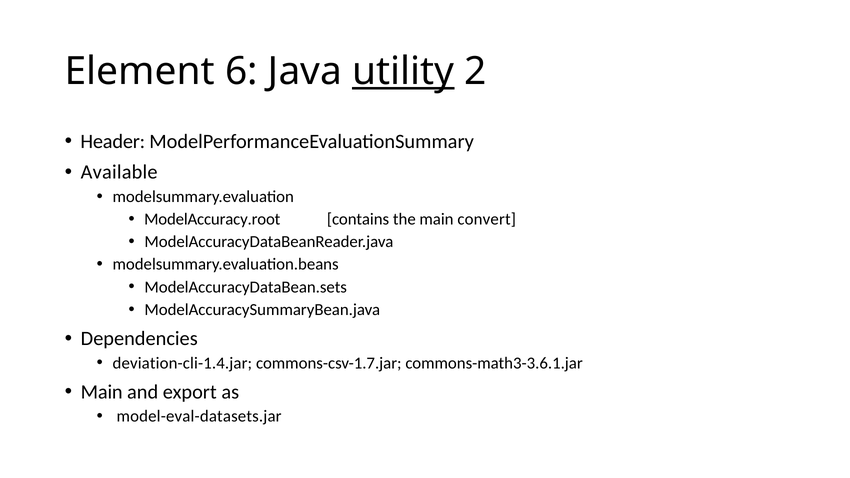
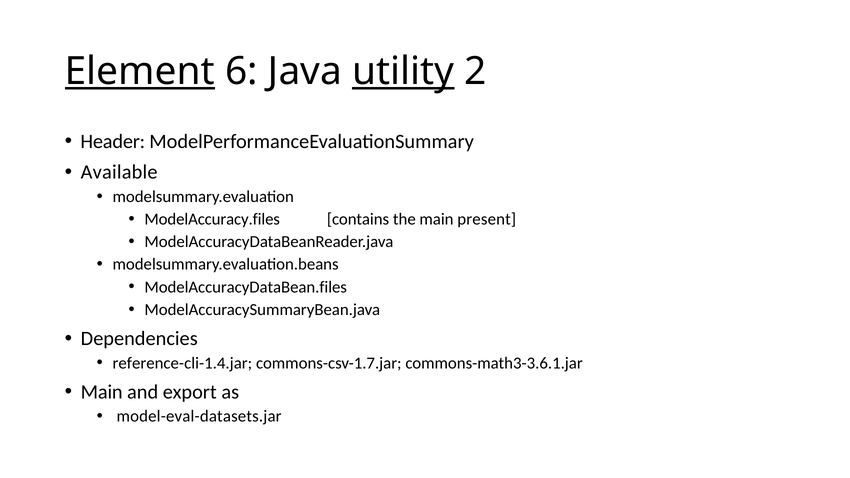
Element underline: none -> present (140, 71)
ModelAccuracy.root: ModelAccuracy.root -> ModelAccuracy.files (212, 219)
convert: convert -> present (487, 219)
ModelAccuracyDataBean.sets: ModelAccuracyDataBean.sets -> ModelAccuracyDataBean.files (246, 287)
deviation-cli-1.4.jar: deviation-cli-1.4.jar -> reference-cli-1.4.jar (182, 363)
